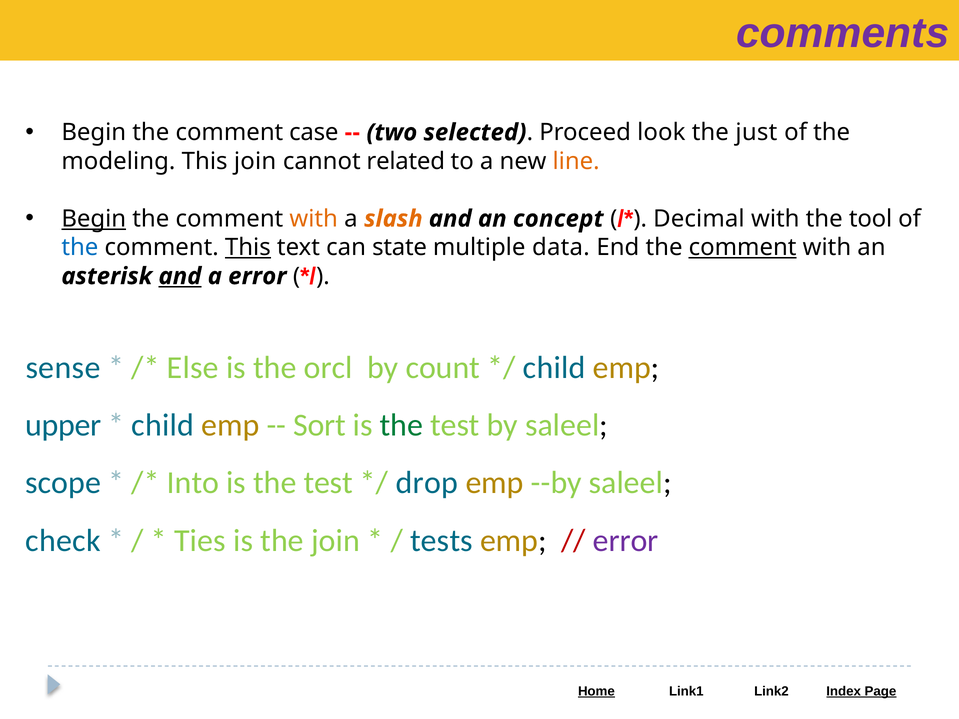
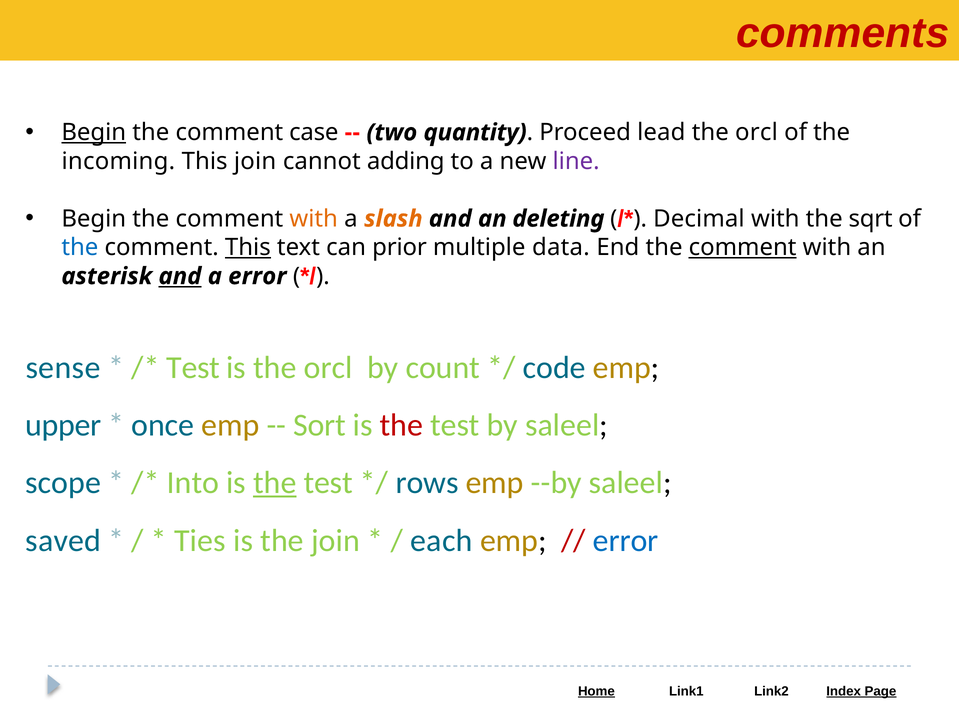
comments colour: purple -> red (843, 33)
Begin underline: none -> present (94, 133)
selected: selected -> quantity (475, 133)
look: look -> lead (661, 133)
just: just -> orcl (756, 133)
modeling: modeling -> incoming (118, 161)
related: related -> adding (406, 161)
line colour: orange -> purple (576, 161)
Begin underline: present -> none (94, 219)
concept: concept -> deleting (558, 219)
tool: tool -> sqrt (871, 219)
state: state -> prior (400, 248)
Else: Else -> Test (193, 368)
child: child -> code (554, 368)
child: child -> once (163, 426)
the colour: green -> red (401, 426)
the underline: none -> present (275, 483)
drop: drop -> rows (427, 483)
check: check -> saved (63, 541)
tests: tests -> each (441, 541)
error colour: purple -> blue (626, 541)
